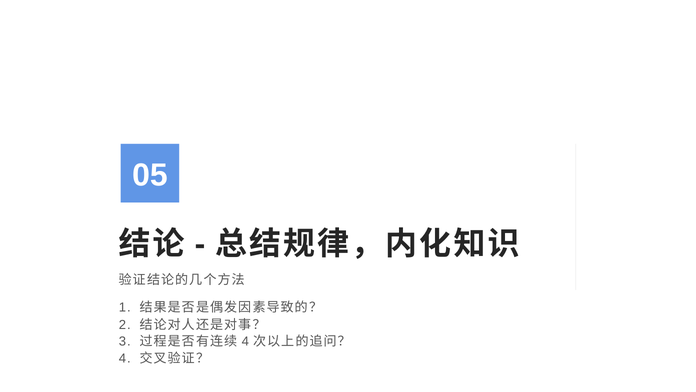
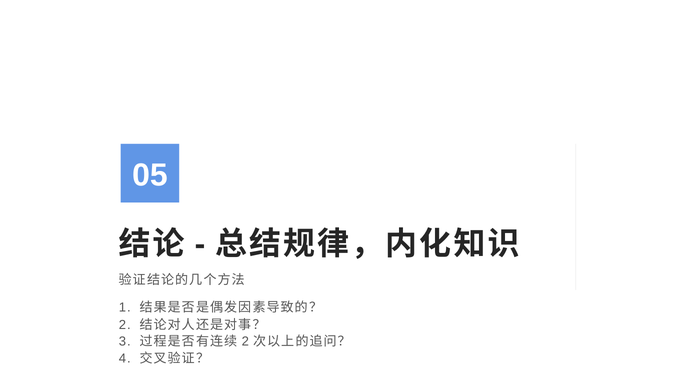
4: 4 -> 2 (245, 341)
